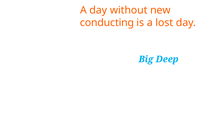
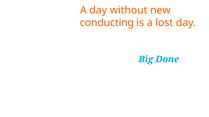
Deep: Deep -> Done (167, 60)
